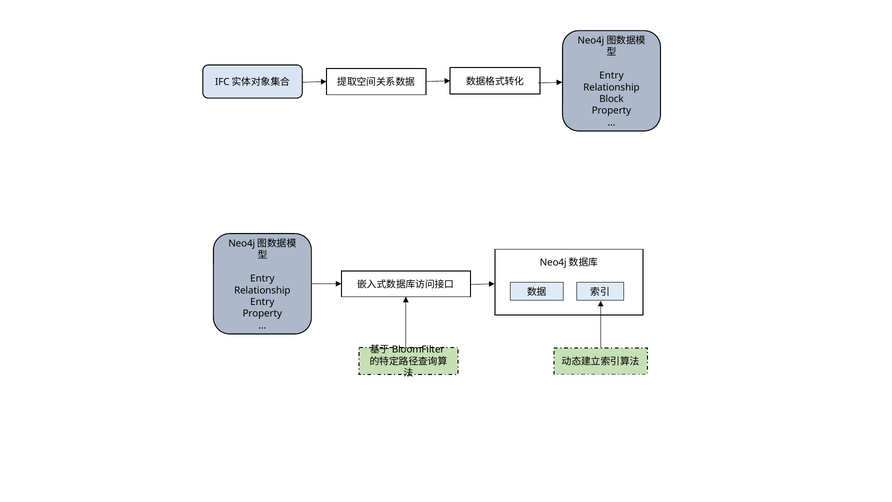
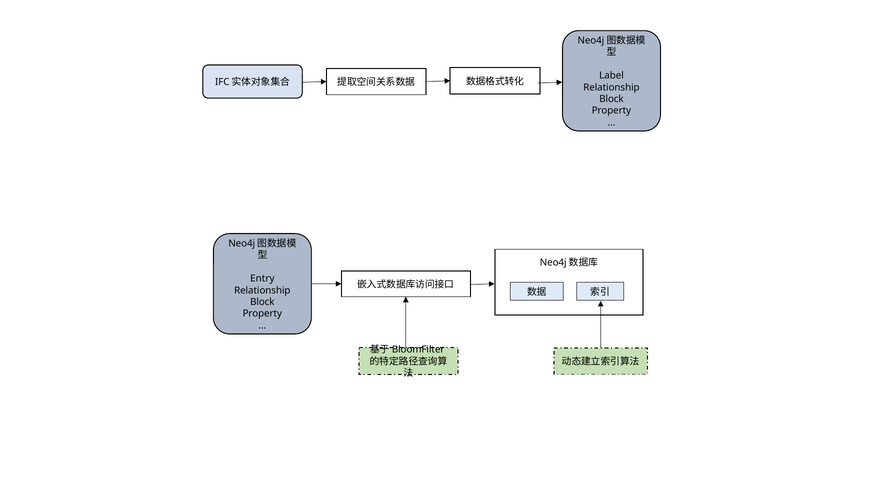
Entry: Entry -> Label (611, 76)
Entry: Entry -> Block (262, 302)
